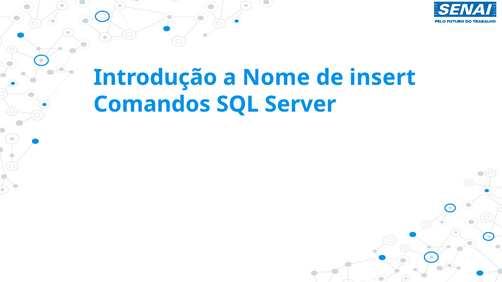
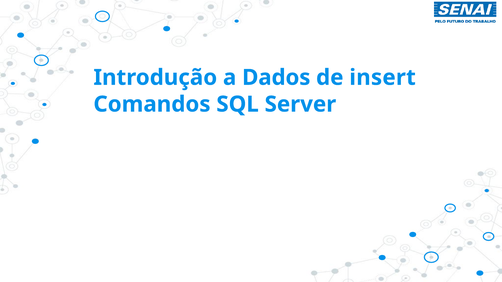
Nome: Nome -> Dados (276, 78)
